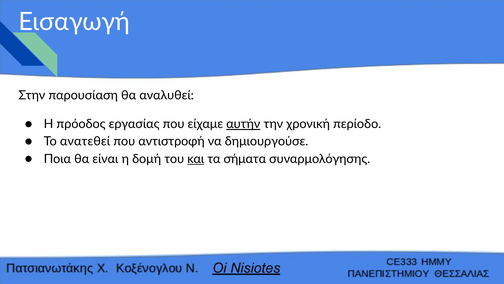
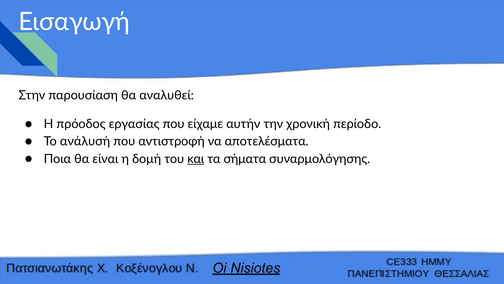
αυτήν underline: present -> none (243, 124)
ανατεθεί: ανατεθεί -> ανάλυσή (85, 141)
δημιουργούσε: δημιουργούσε -> αποτελέσματα (267, 141)
